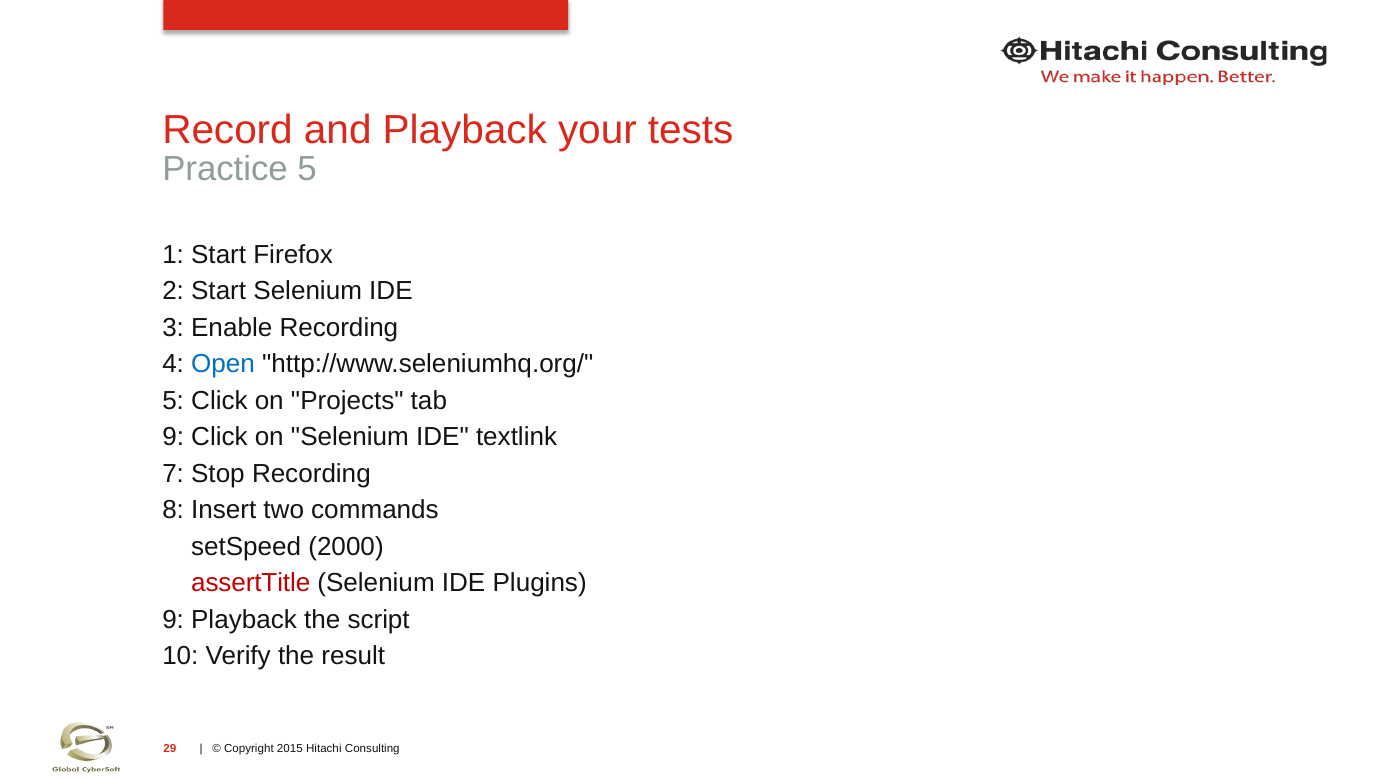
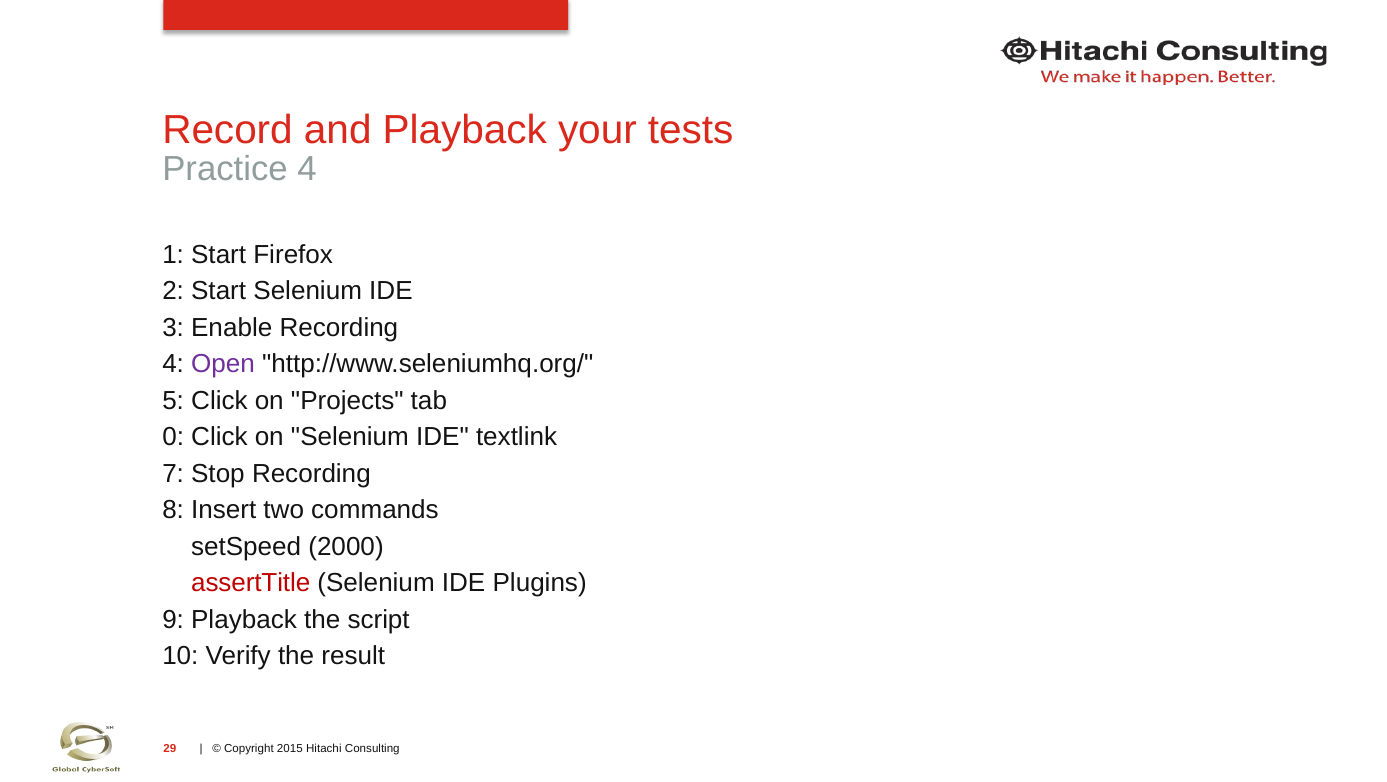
Practice 5: 5 -> 4 (307, 169)
Open colour: blue -> purple (223, 364)
9: 9 -> 0 (173, 437)
